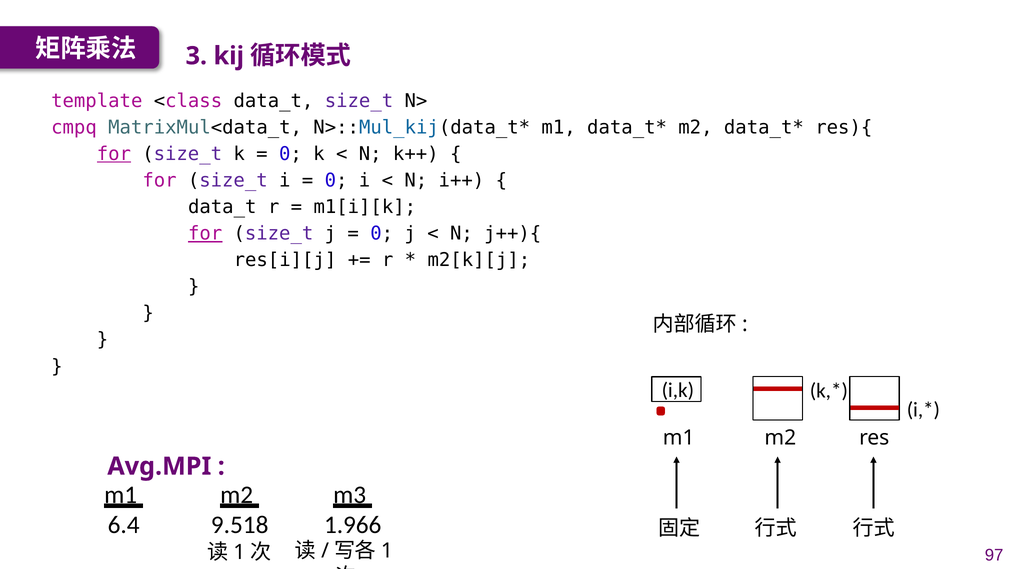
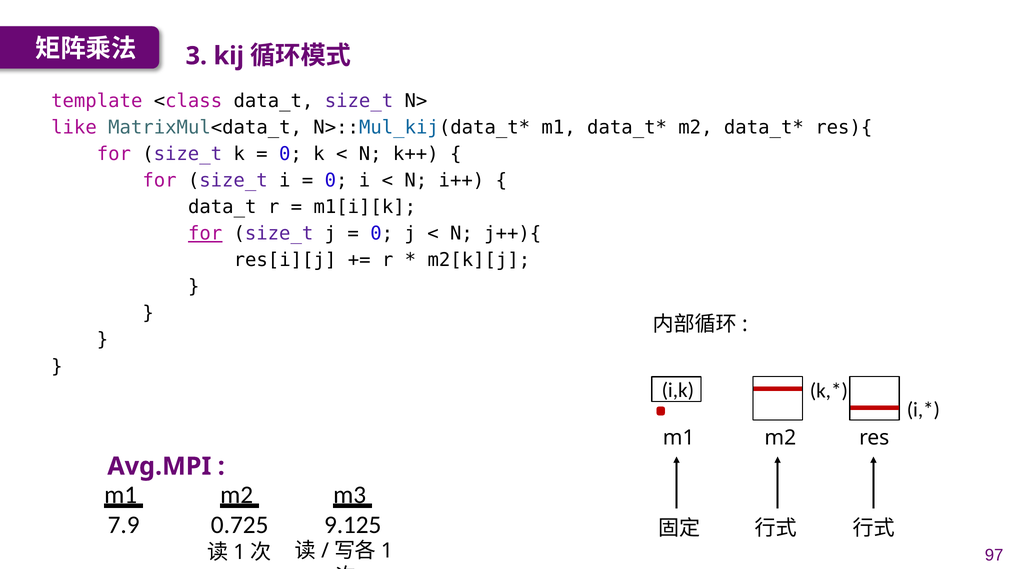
cmpq: cmpq -> like (74, 127)
for underline: present -> none (114, 154)
6.4: 6.4 -> 7.9 (124, 525)
9.518: 9.518 -> 0.725 (240, 525)
1.966: 1.966 -> 9.125 (353, 525)
